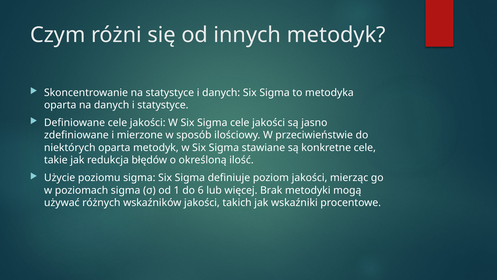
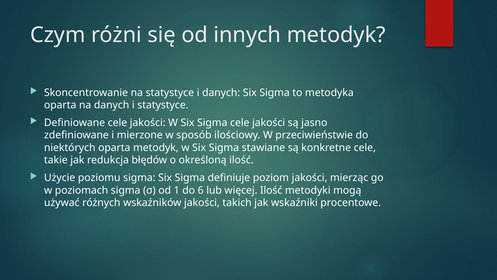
więcej Brak: Brak -> Ilość (271, 190)
